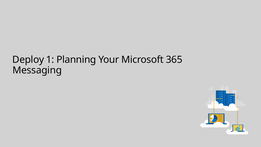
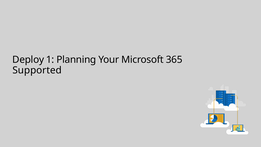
Messaging: Messaging -> Supported (37, 70)
